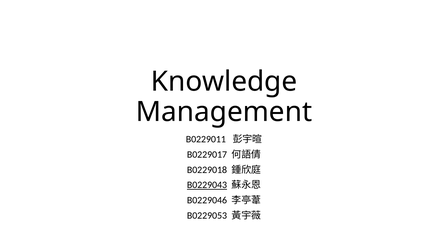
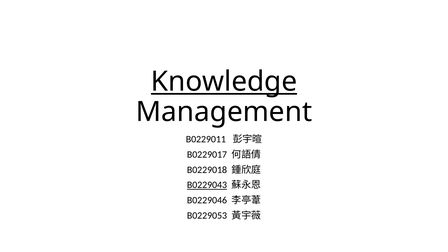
Knowledge underline: none -> present (224, 82)
